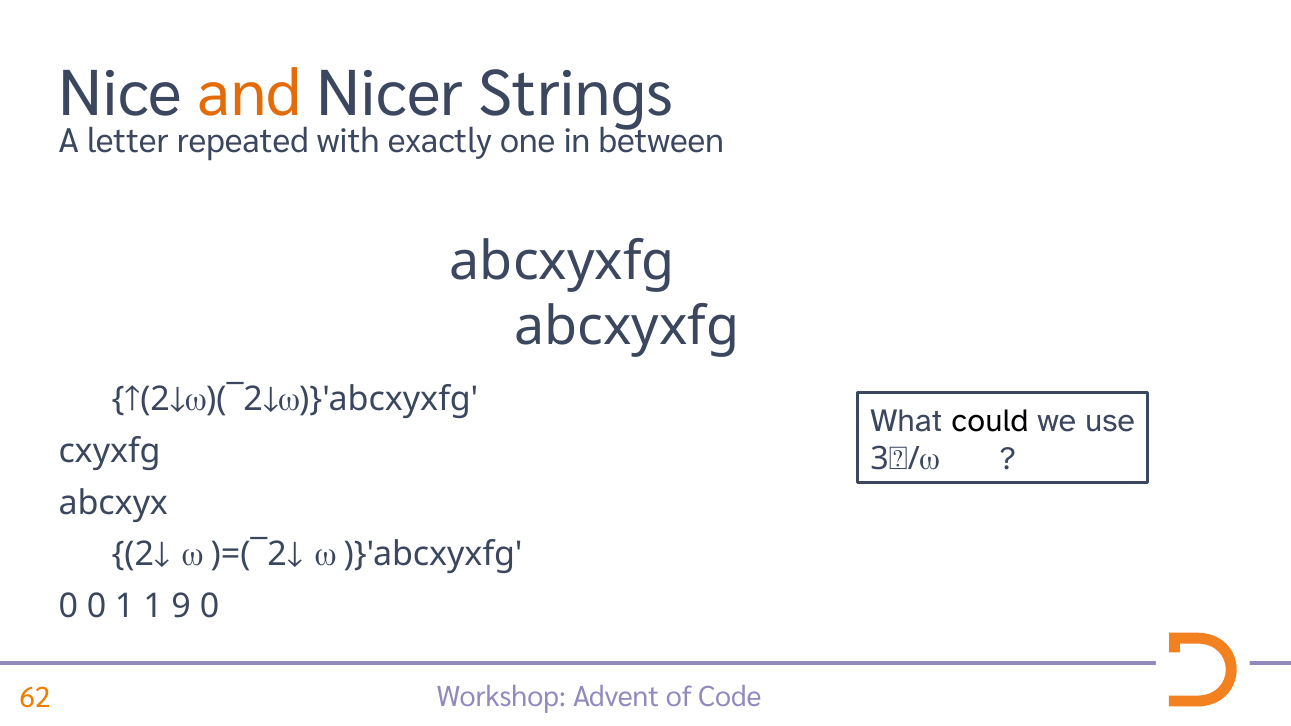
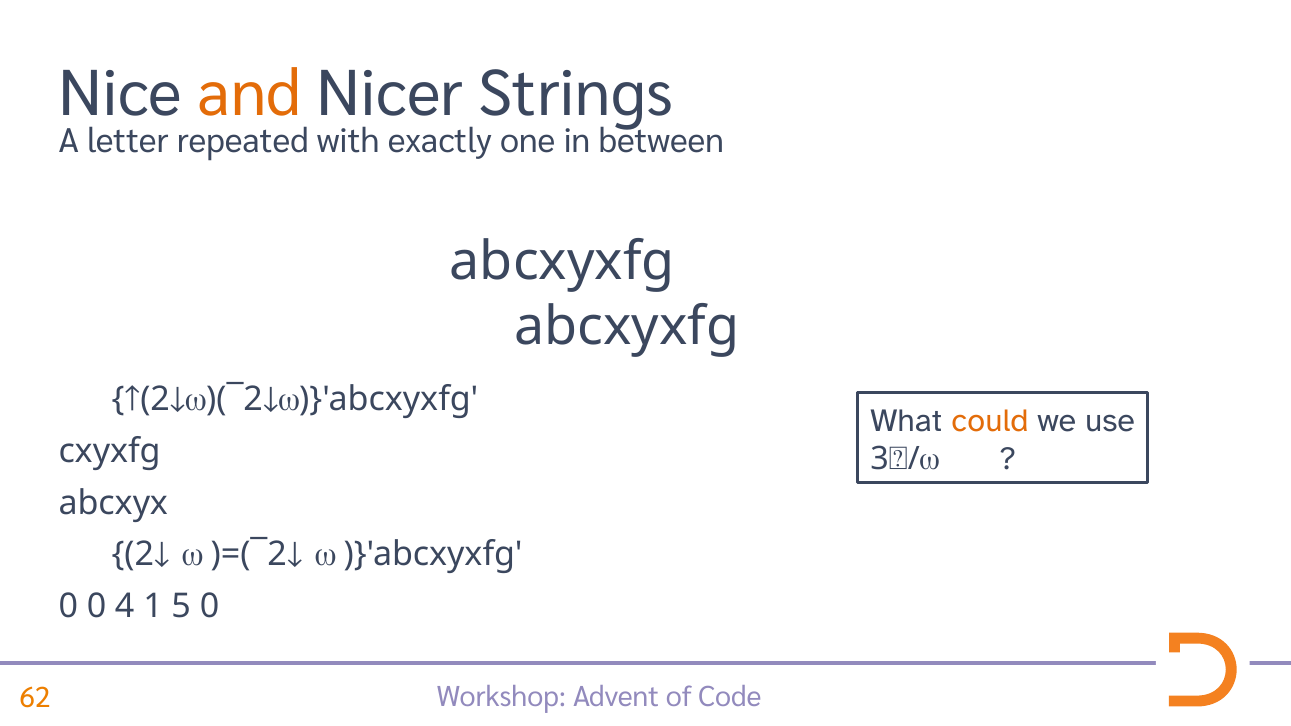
could colour: black -> orange (990, 421)
0 1: 1 -> 4 (125, 606)
9: 9 -> 5 (181, 606)
